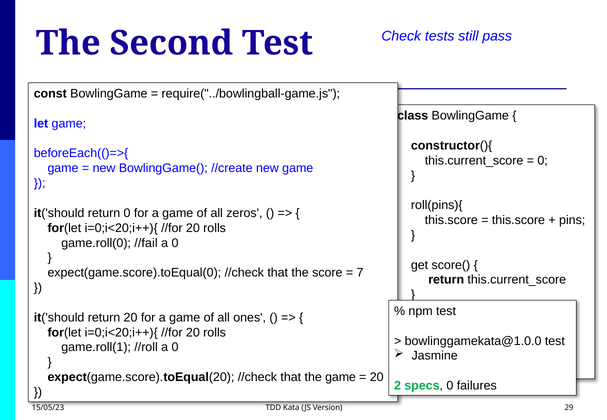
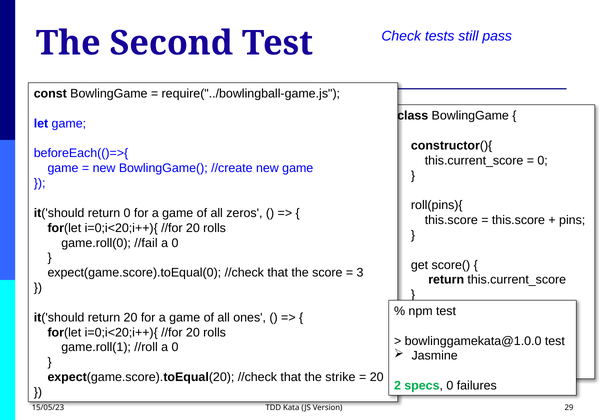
7: 7 -> 3 (360, 273)
the game: game -> strike (340, 377)
